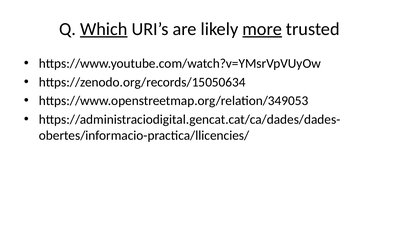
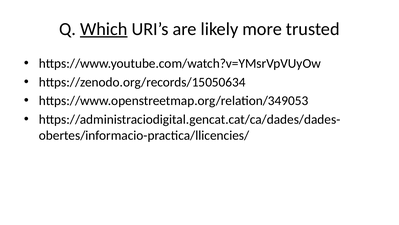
more underline: present -> none (262, 29)
